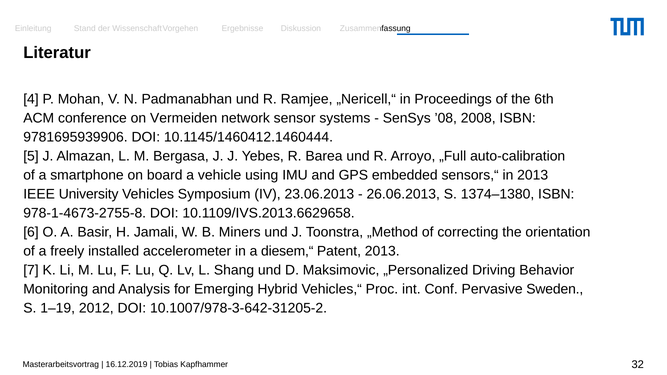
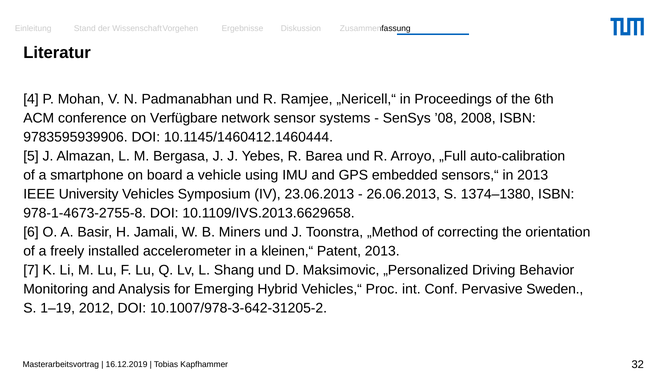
Vermeiden: Vermeiden -> Verfügbare (184, 118)
9781695939906: 9781695939906 -> 9783595939906 (75, 137)
diesem,“: diesem,“ -> kleinen,“ (287, 251)
